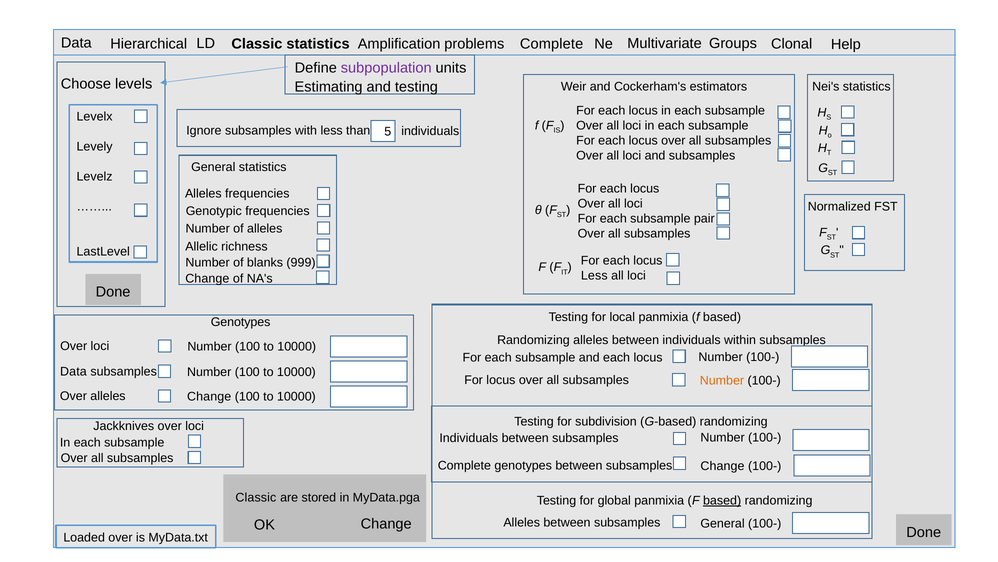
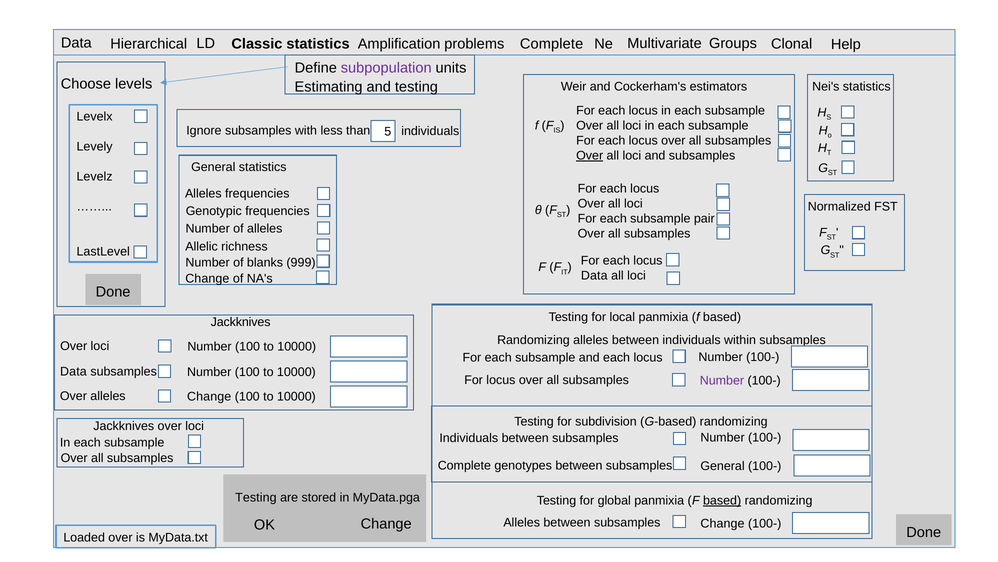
Over underline: none -> present (590, 156)
Less: Less -> Data (594, 275)
Genotypes: Genotypes -> Jackknives (241, 322)
Number colour: orange -> purple (722, 380)
subsamples Change: Change -> General (723, 466)
Classic: Classic -> Testing (256, 497)
subsamples General: General -> Change (722, 523)
